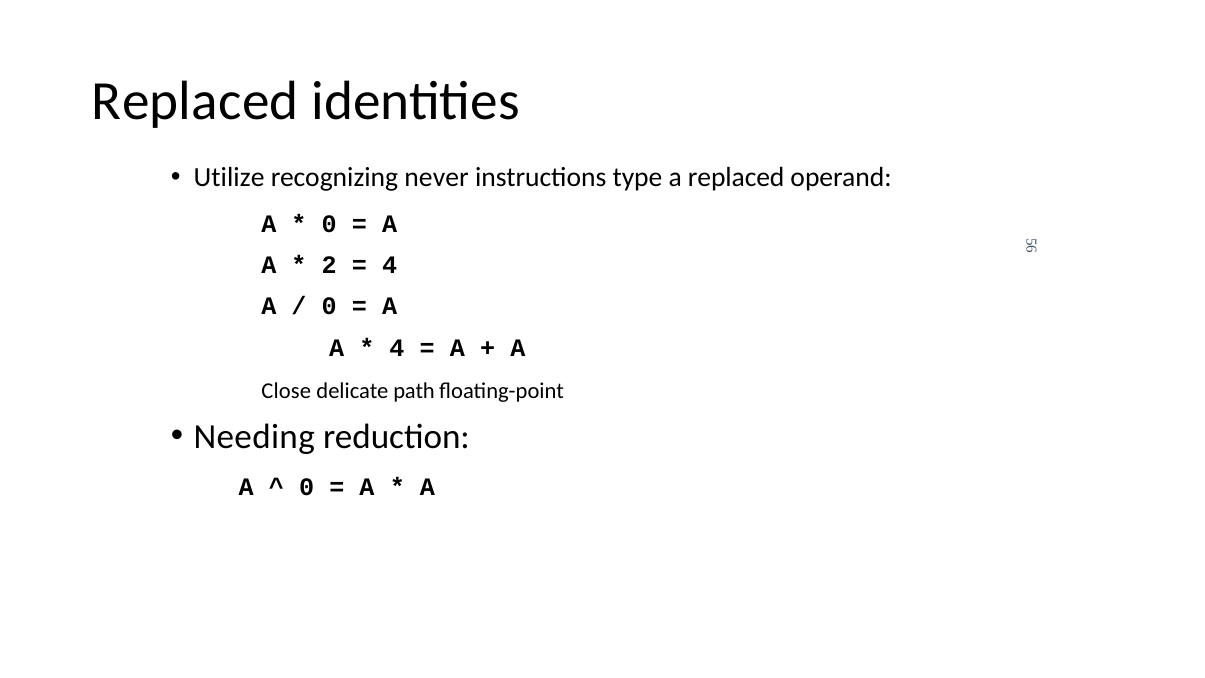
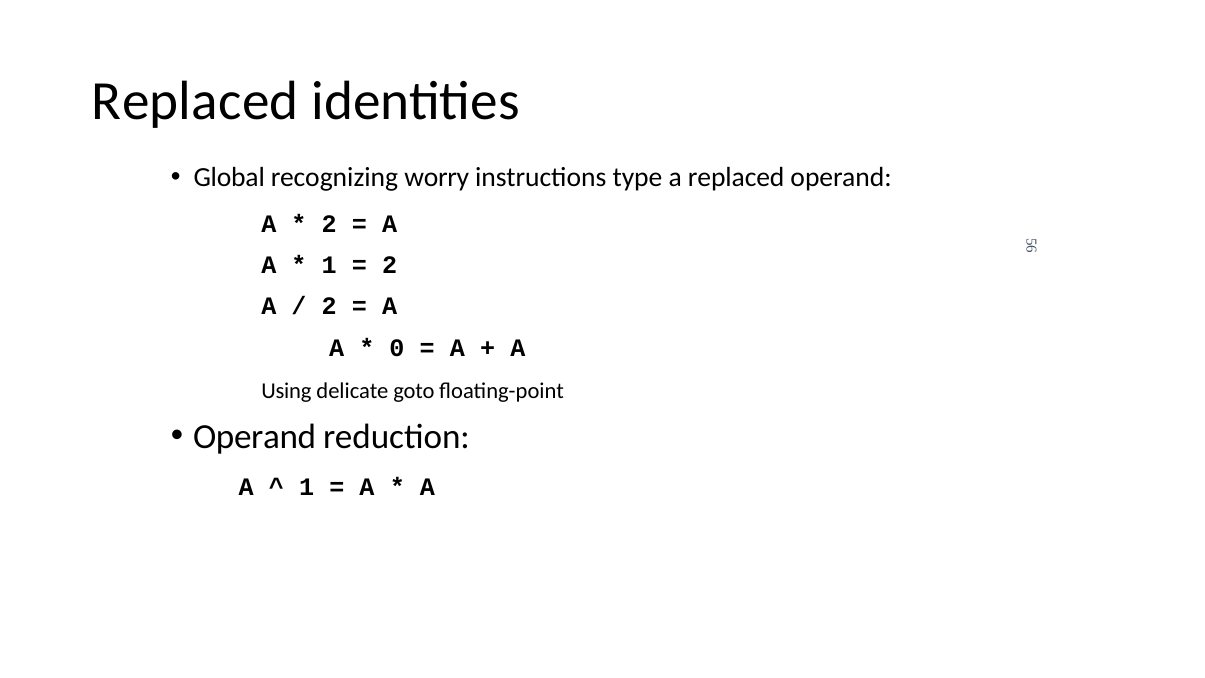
Utilize: Utilize -> Global (229, 177)
never: never -> worry (437, 177)
0: 0 -> 2 (329, 224)
2: 2 -> 1 (329, 265)
4: 4 -> 2 (390, 265)
0: 0 -> 2 (329, 306)
4: 4 -> 0 (397, 348)
Close: Close -> Using (286, 391)
path: path -> goto (414, 391)
Needing: Needing -> Operand (255, 436)
0: 0 -> 1 (307, 487)
